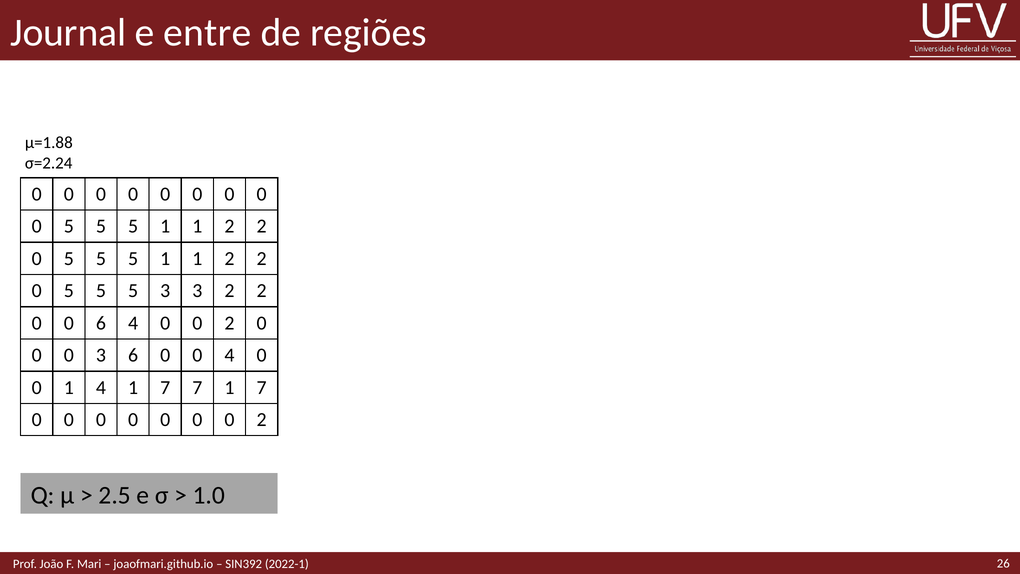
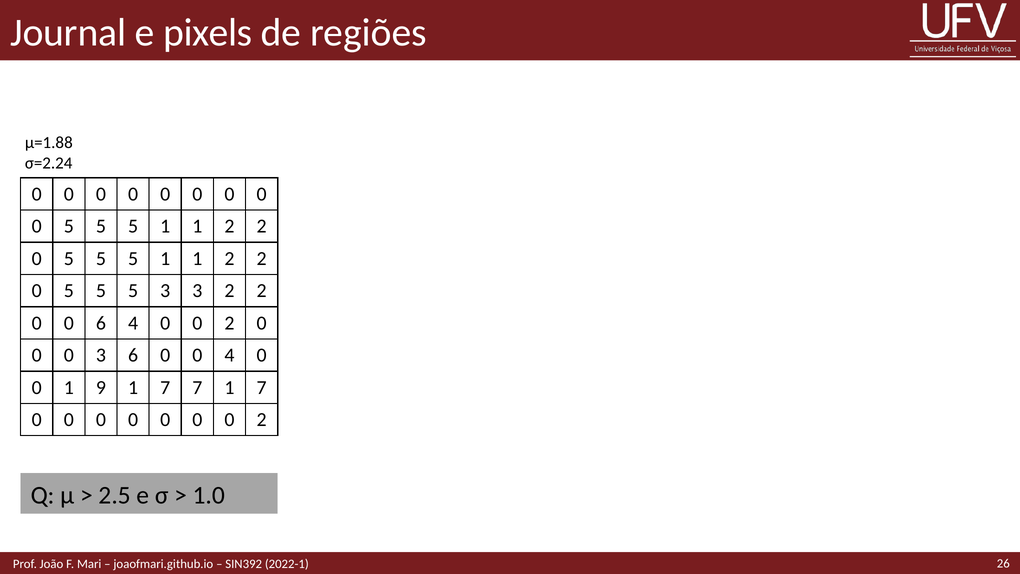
entre: entre -> pixels (208, 33)
1 4: 4 -> 9 (101, 387)
